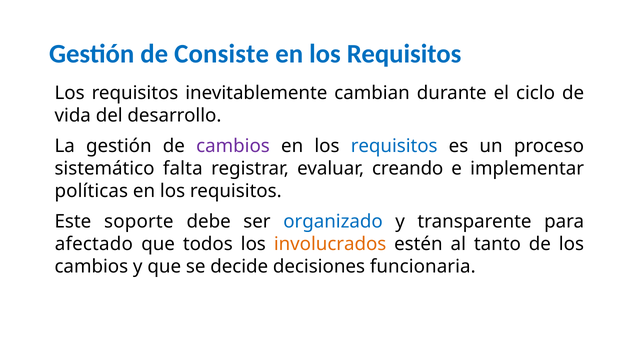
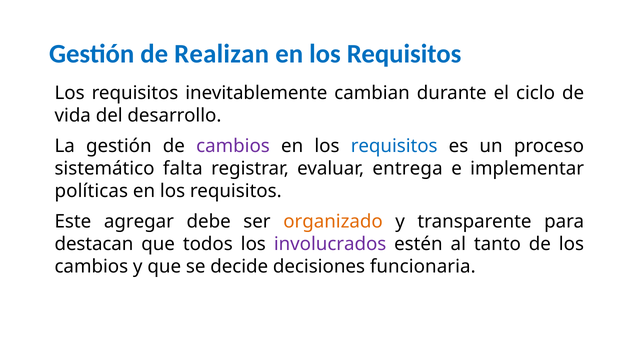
Consiste: Consiste -> Realizan (222, 54)
creando: creando -> entrega (408, 168)
soporte: soporte -> agregar (139, 221)
organizado colour: blue -> orange (333, 221)
afectado: afectado -> destacan (94, 244)
involucrados colour: orange -> purple (330, 244)
